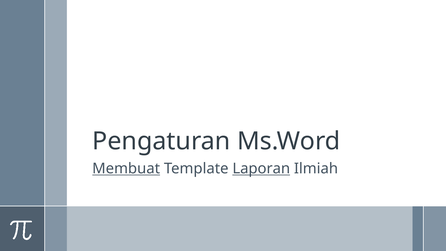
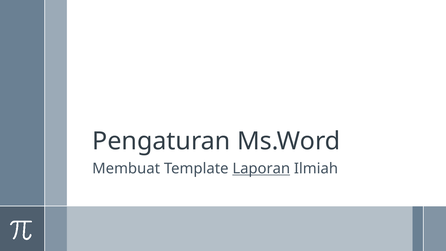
Membuat underline: present -> none (126, 169)
